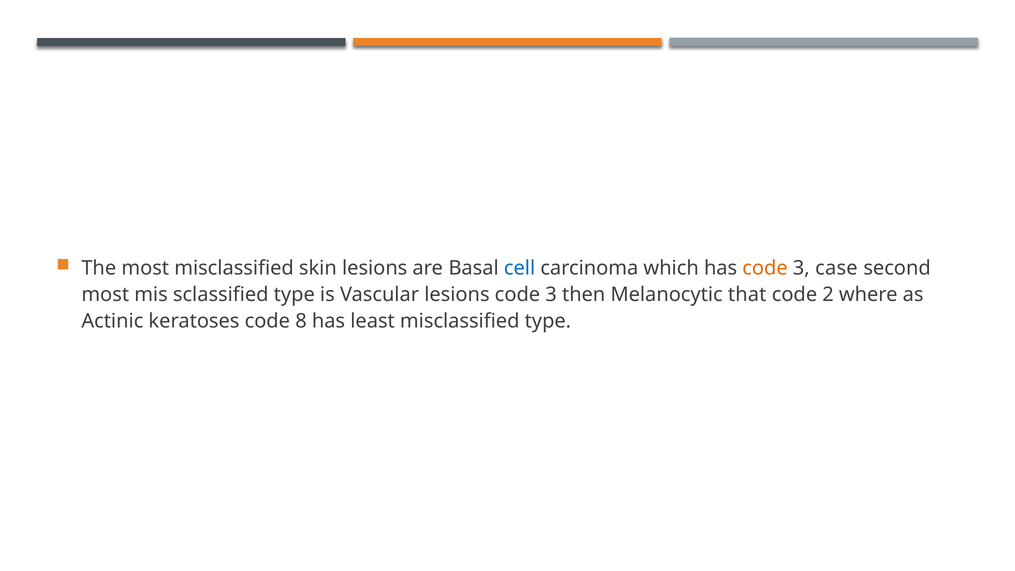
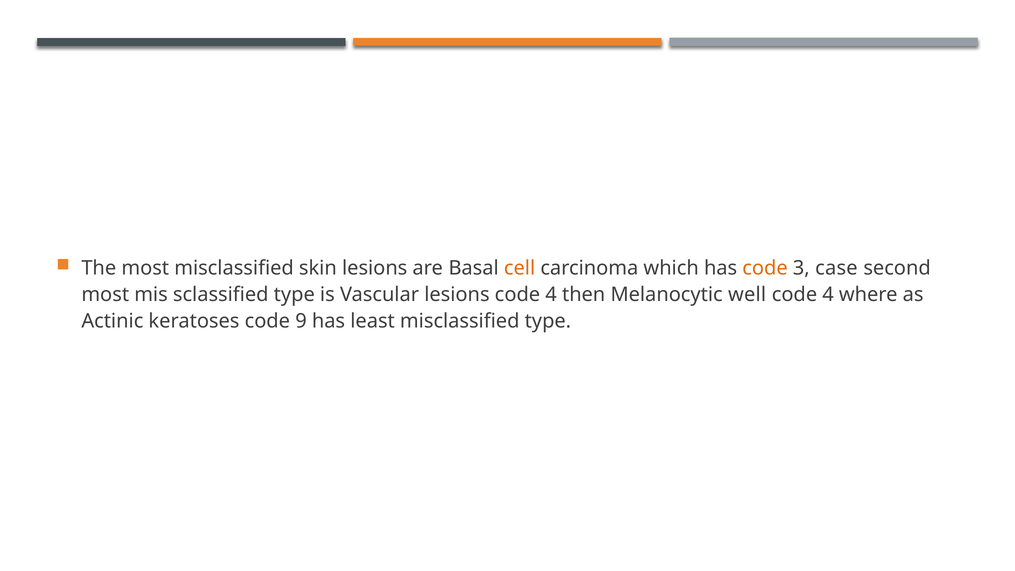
cell colour: blue -> orange (520, 268)
lesions code 3: 3 -> 4 (551, 294)
that: that -> well (747, 294)
2: 2 -> 4 (828, 294)
8: 8 -> 9 (301, 321)
